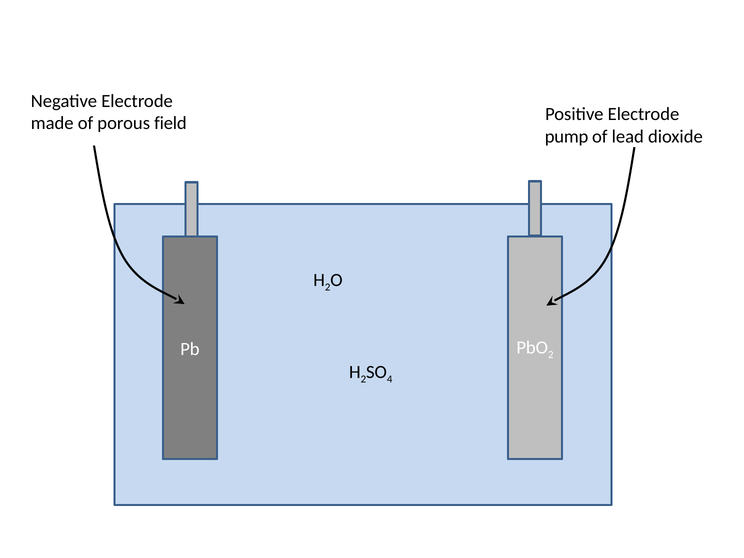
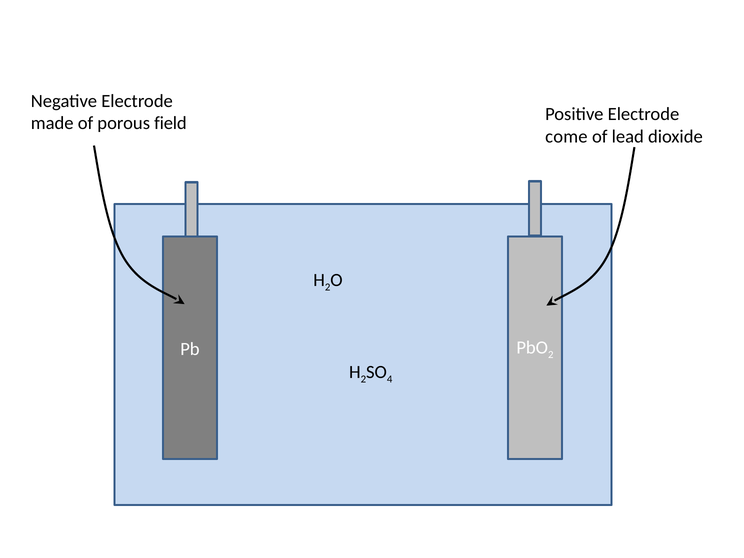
pump: pump -> come (566, 137)
